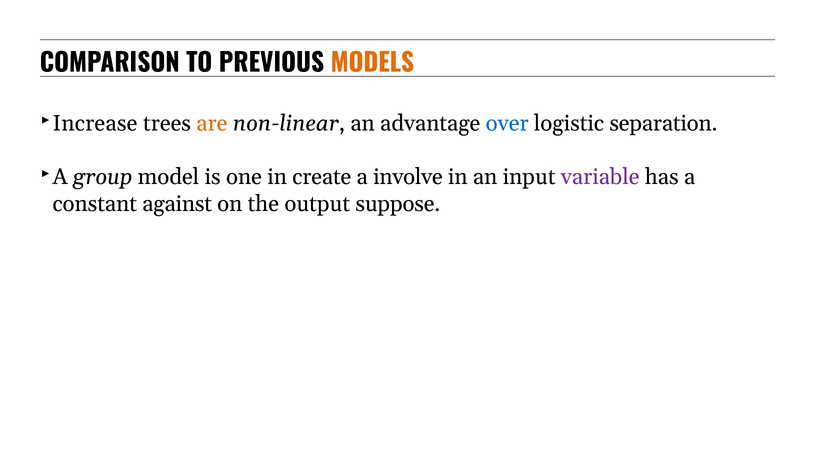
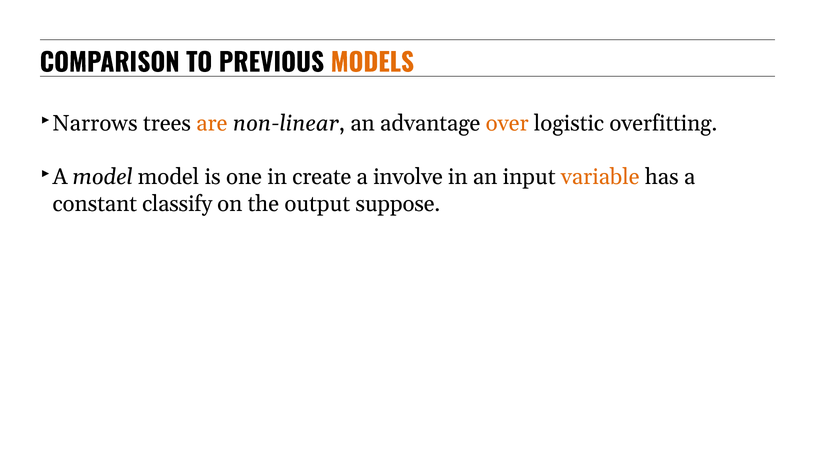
Increase: Increase -> Narrows (95, 123)
over colour: blue -> orange (507, 123)
separation: separation -> overfitting (663, 123)
A group: group -> model (103, 177)
variable colour: purple -> orange (600, 177)
against: against -> classify (177, 204)
